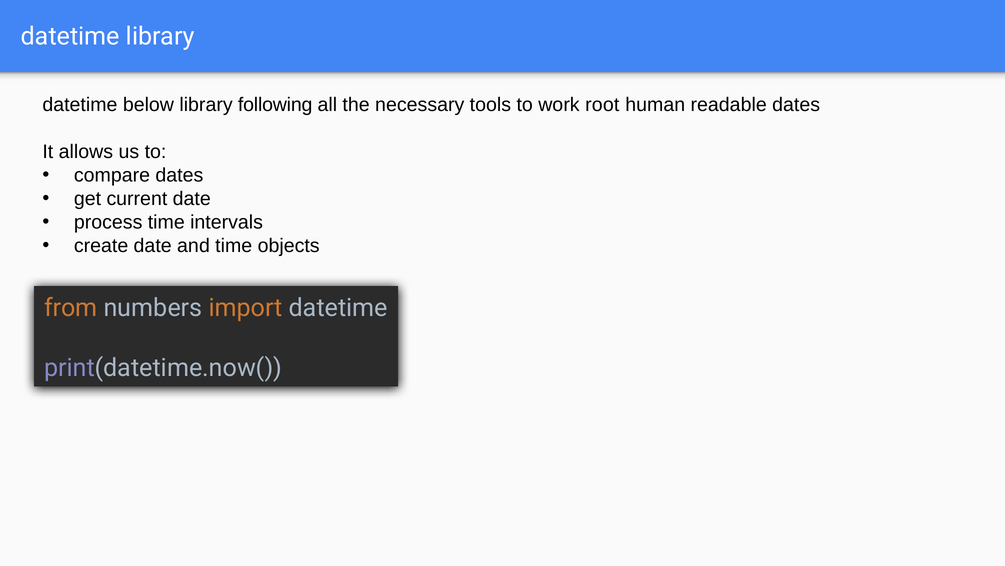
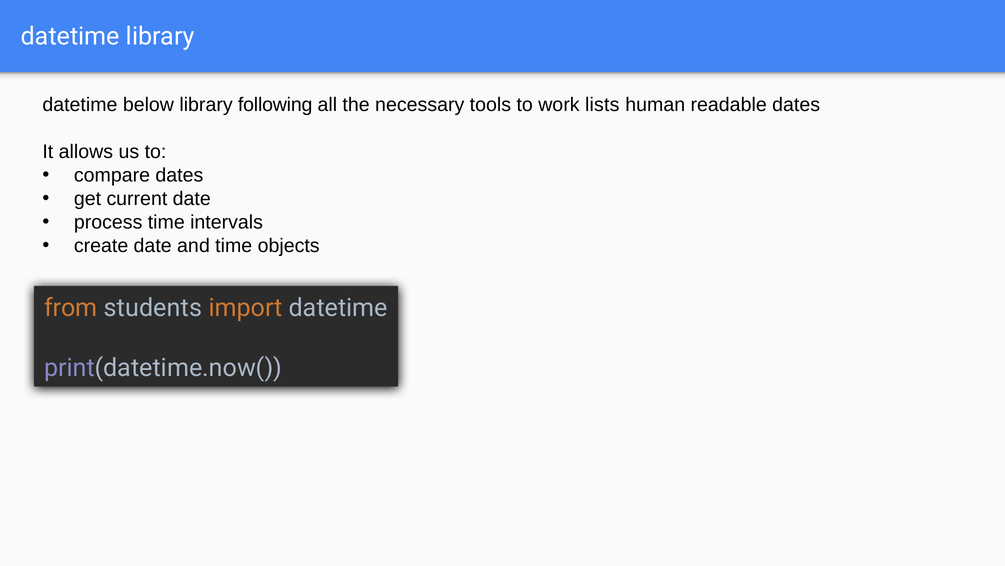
root: root -> lists (602, 105)
numbers: numbers -> students (153, 307)
